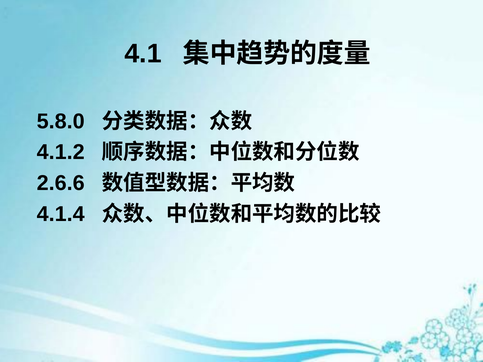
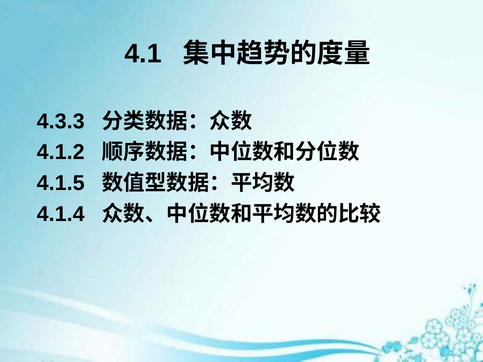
5.8.0: 5.8.0 -> 4.3.3 (61, 121)
2.6.6: 2.6.6 -> 4.1.5 (61, 183)
